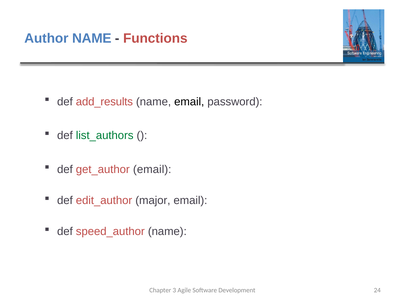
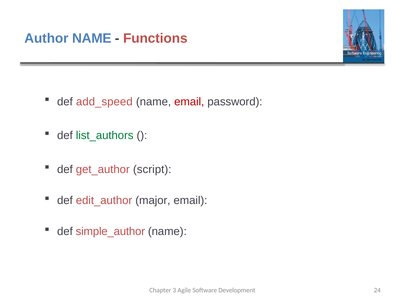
add_results: add_results -> add_speed (104, 102)
email colour: black -> red (189, 102)
get_author email: email -> script (152, 169)
speed_author: speed_author -> simple_author (110, 231)
